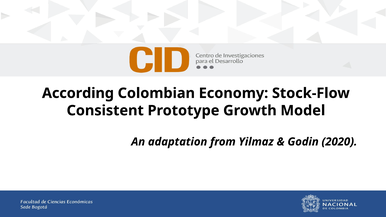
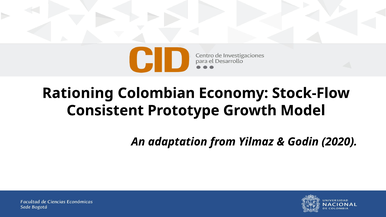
According: According -> Rationing (78, 93)
